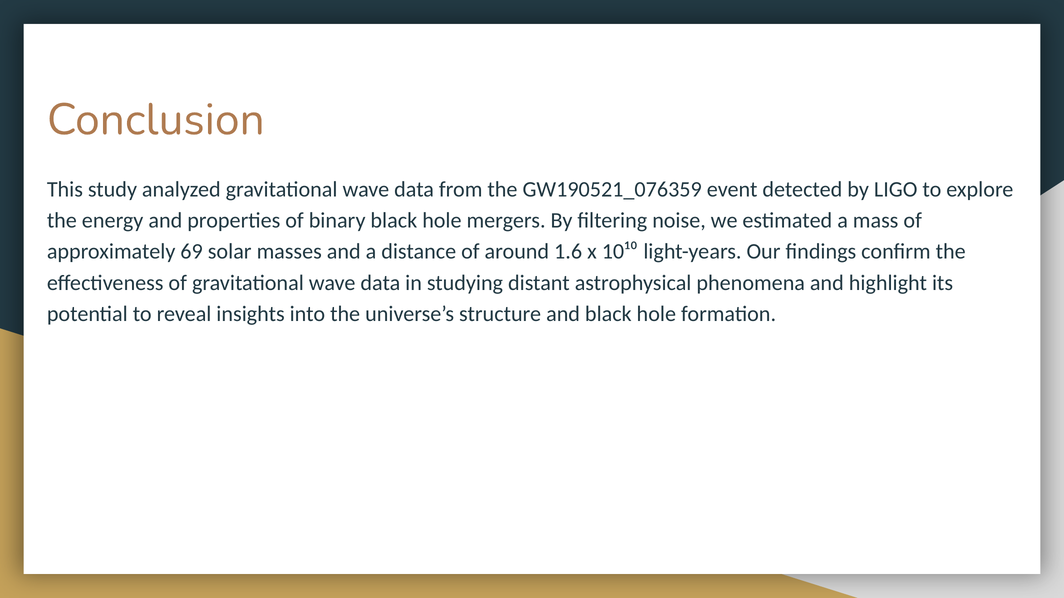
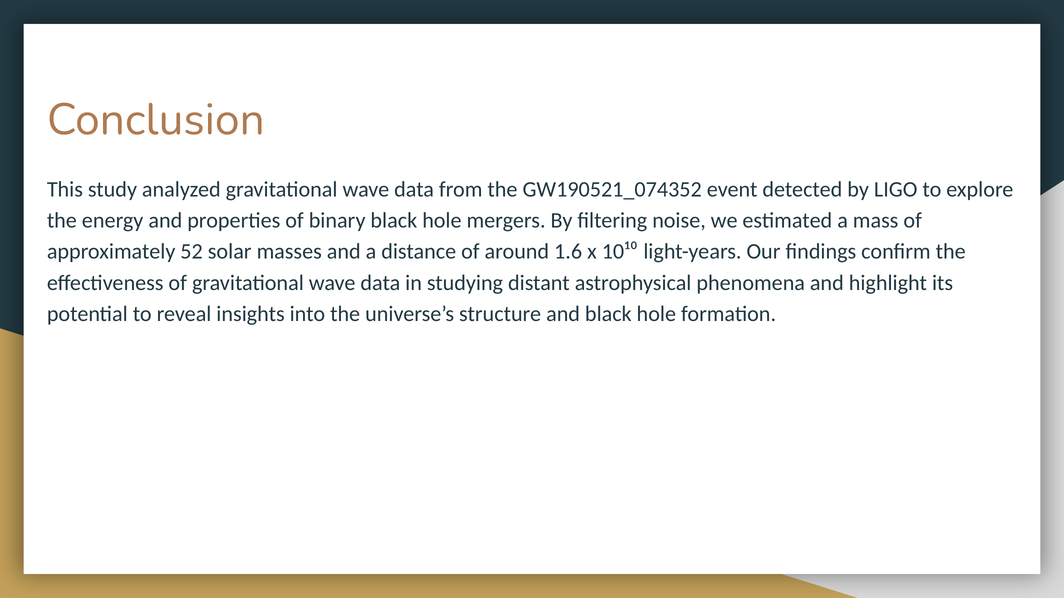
GW190521_076359: GW190521_076359 -> GW190521_074352 (612, 189)
69: 69 -> 52 (192, 252)
